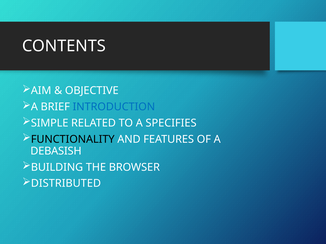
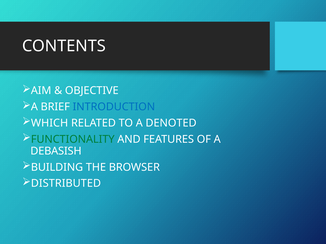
SIMPLE: SIMPLE -> WHICH (50, 123)
SPECIFIES: SPECIFIES -> DENOTED (171, 123)
FUNCTIONALITY colour: black -> green (73, 140)
